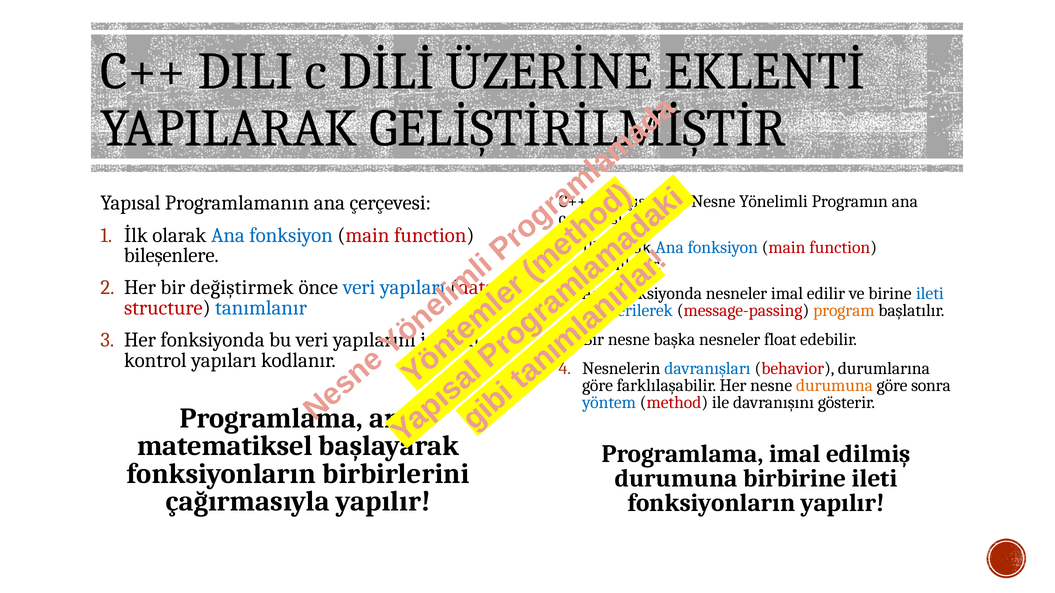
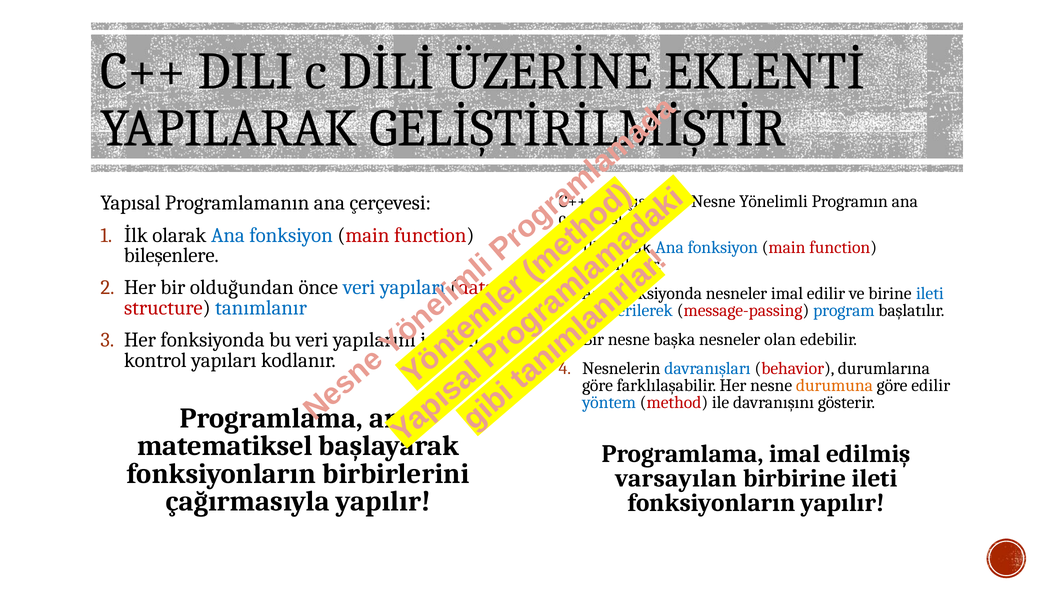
değiştirmek: değiştirmek -> olduğundan (242, 288)
program colour: orange -> blue (844, 311)
float: float -> olan (780, 340)
göre sonra: sonra -> edilir (931, 386)
durumuna: durumuna -> varsayılan (676, 479)
